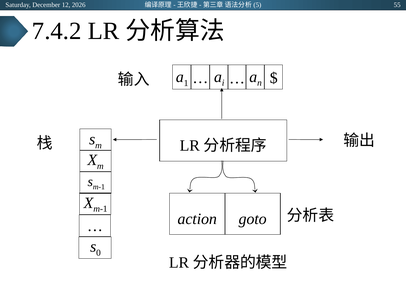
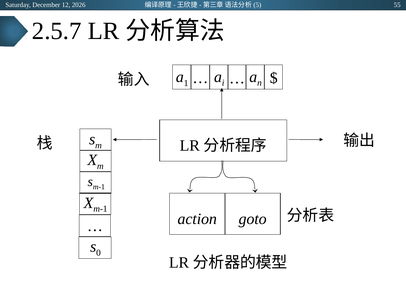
7.4.2: 7.4.2 -> 2.5.7 (57, 31)
